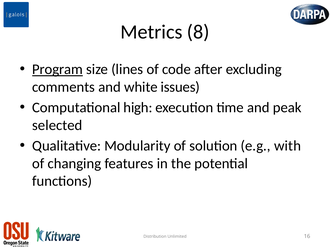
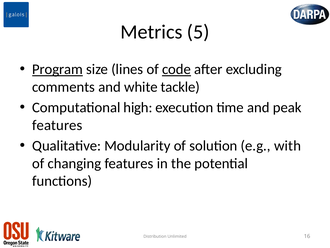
8: 8 -> 5 (198, 32)
code underline: none -> present (176, 69)
issues: issues -> tackle (180, 87)
selected: selected -> features (57, 125)
